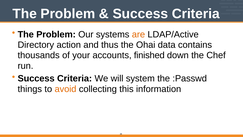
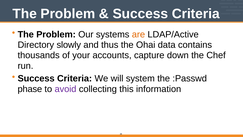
action: action -> slowly (69, 45)
finished: finished -> capture (149, 55)
things: things -> phase (30, 89)
avoid colour: orange -> purple (65, 89)
